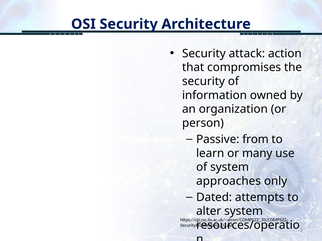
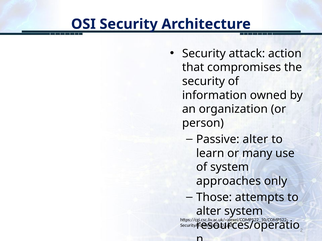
Passive from: from -> alter (255, 140)
Dated: Dated -> Those (214, 198)
